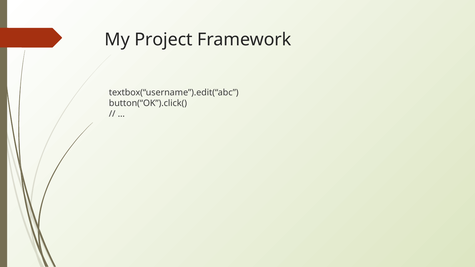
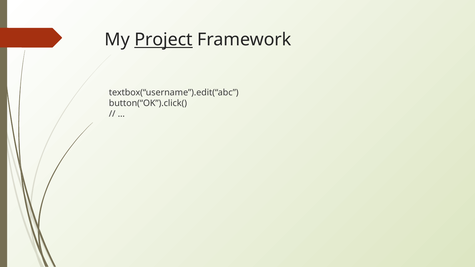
Project underline: none -> present (164, 40)
